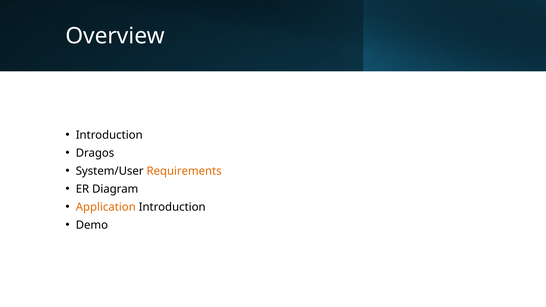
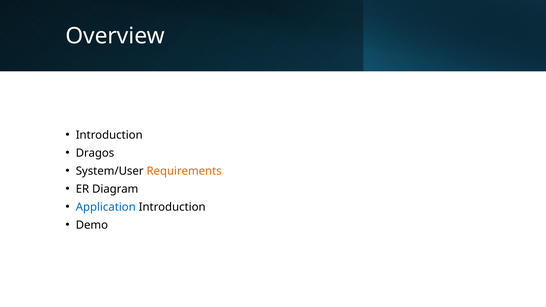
Application colour: orange -> blue (106, 207)
